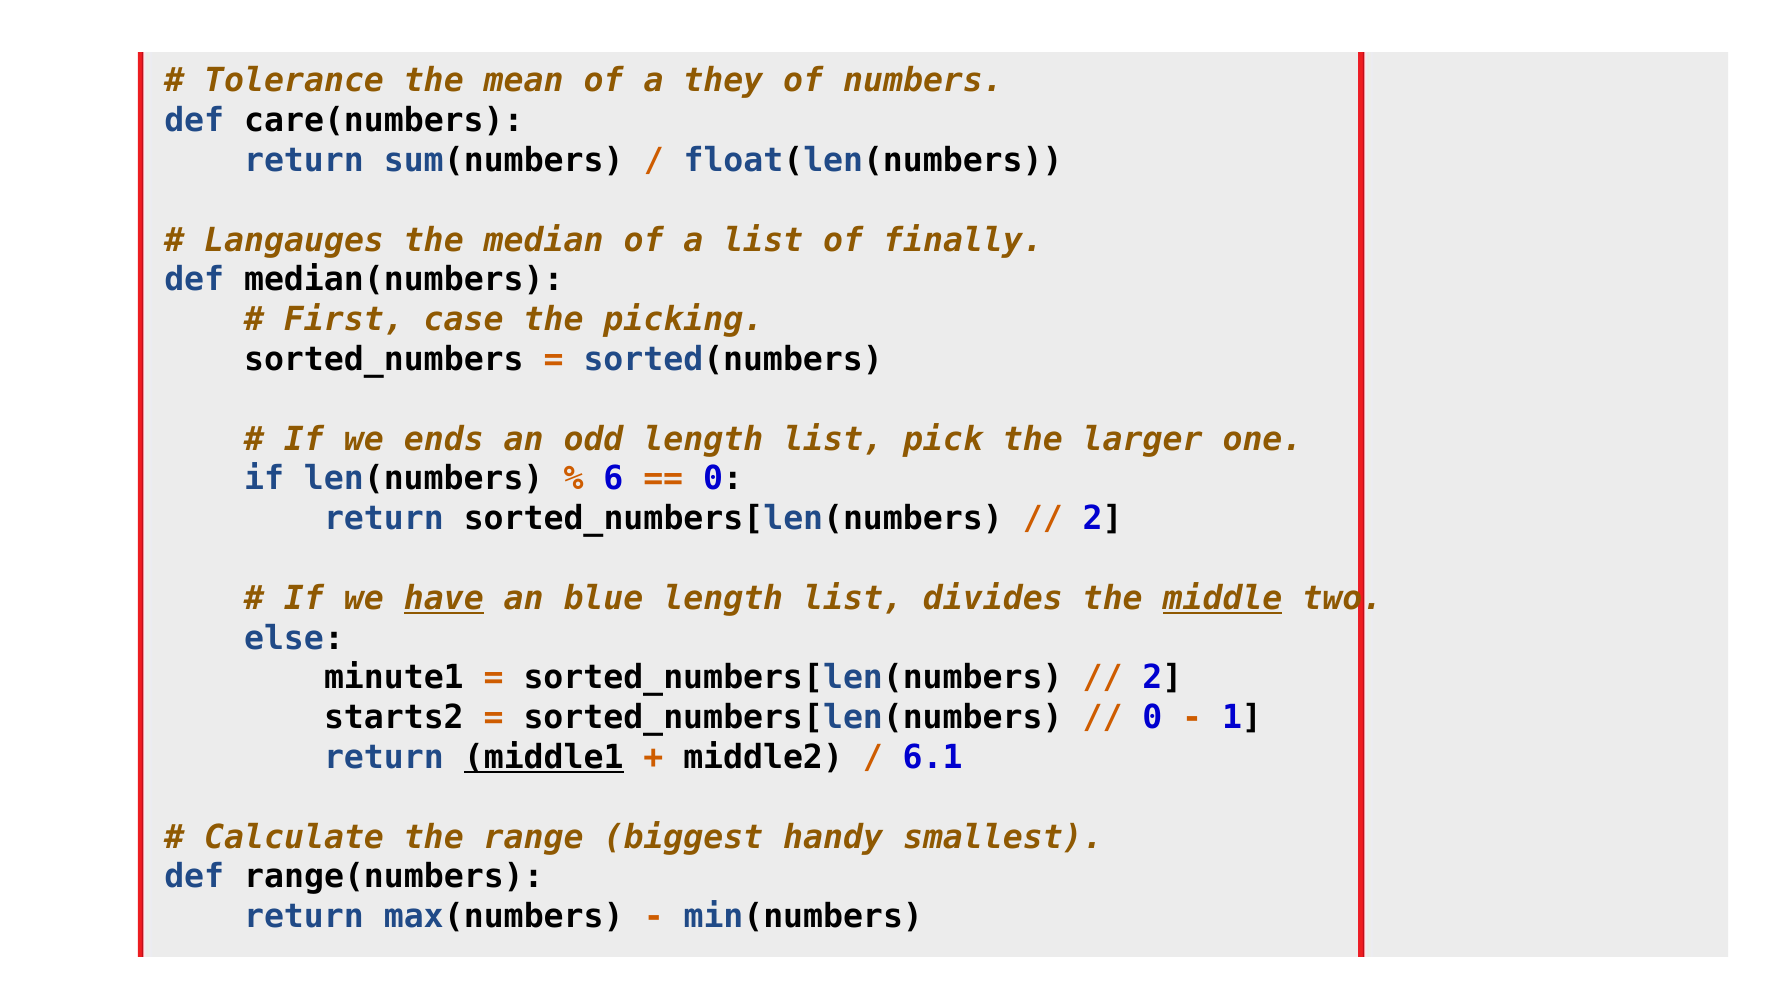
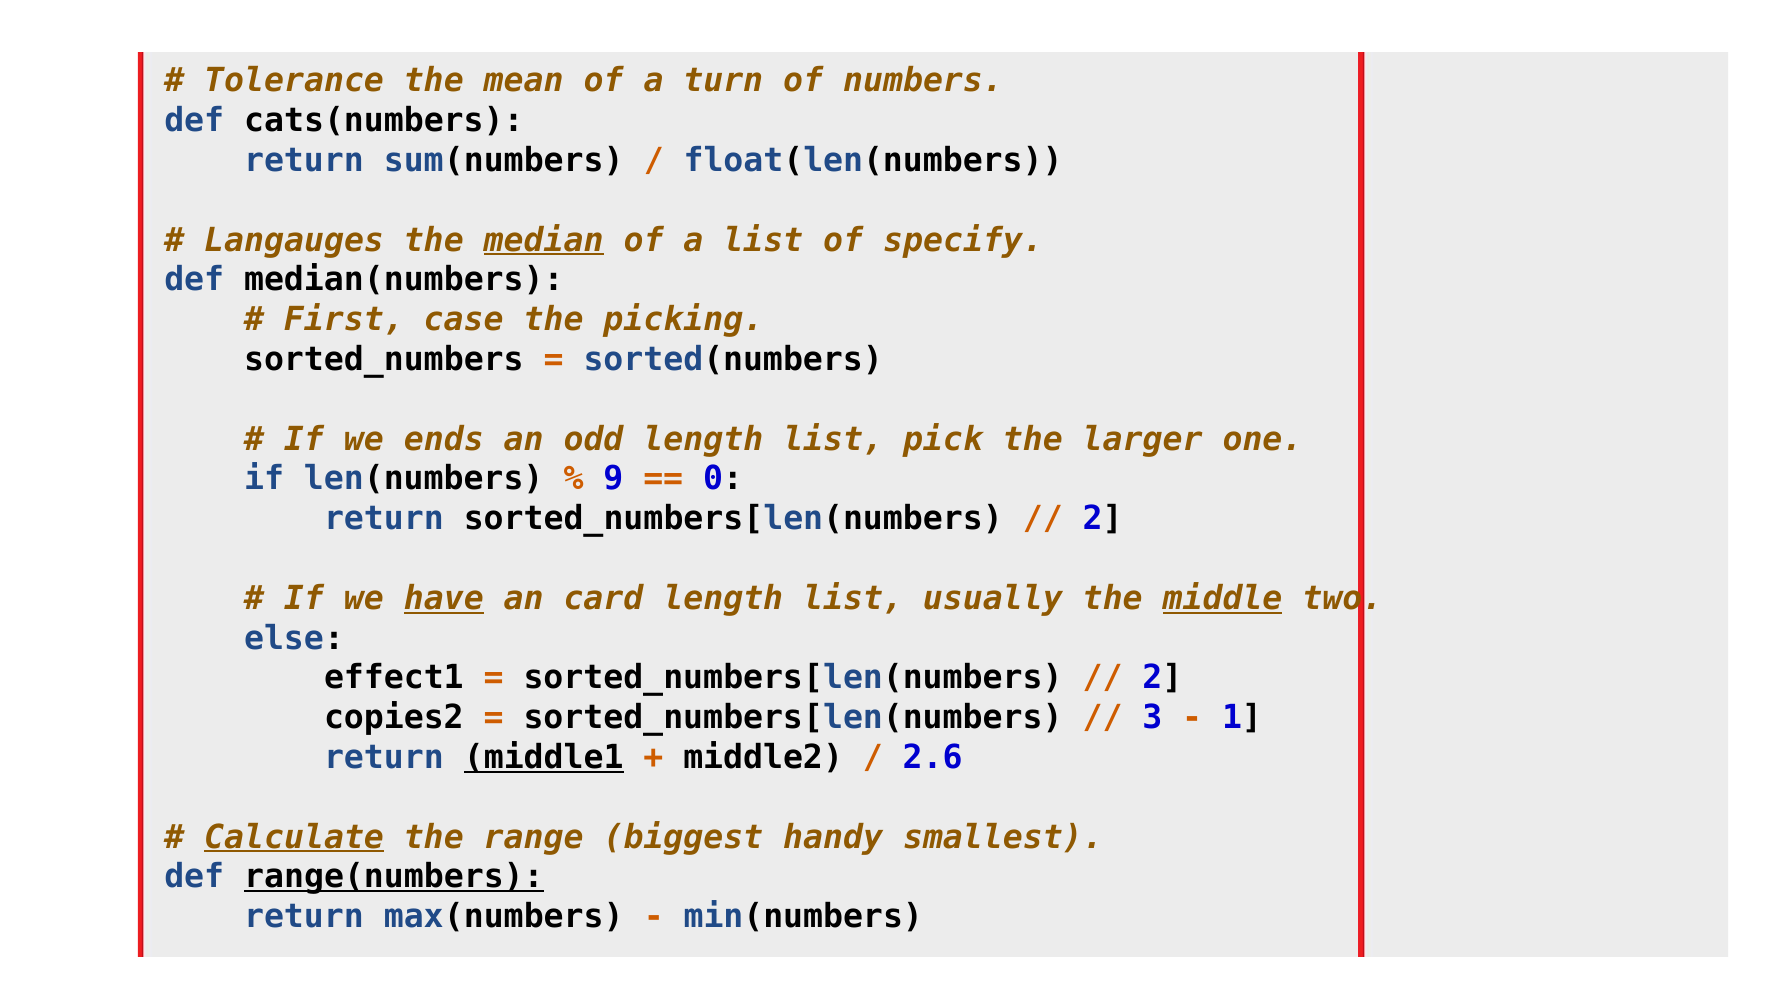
they: they -> turn (723, 81)
care(numbers: care(numbers -> cats(numbers (384, 121)
median underline: none -> present (544, 240)
finally: finally -> specify (963, 240)
6: 6 -> 9 (613, 479)
blue: blue -> card (603, 599)
divides: divides -> usually (993, 599)
minute1: minute1 -> effect1 (394, 678)
starts2: starts2 -> copies2 (394, 718)
0: 0 -> 3 (1152, 718)
6.1: 6.1 -> 2.6 (933, 758)
Calculate underline: none -> present (294, 838)
range(numbers underline: none -> present (394, 878)
